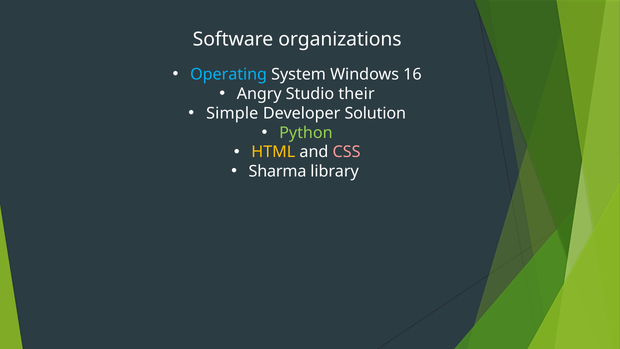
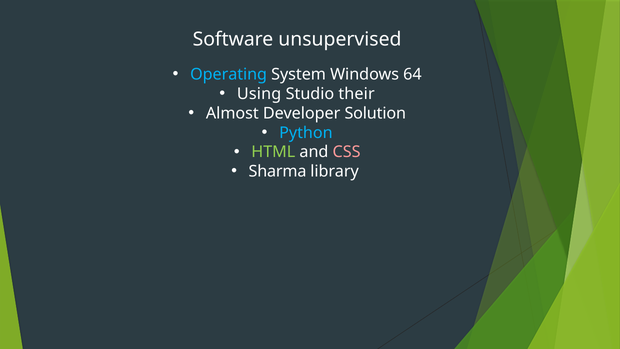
organizations: organizations -> unsupervised (340, 39)
16: 16 -> 64 (412, 75)
Angry: Angry -> Using (259, 94)
Simple: Simple -> Almost (232, 113)
Python colour: light green -> light blue (306, 133)
HTML colour: yellow -> light green (273, 152)
